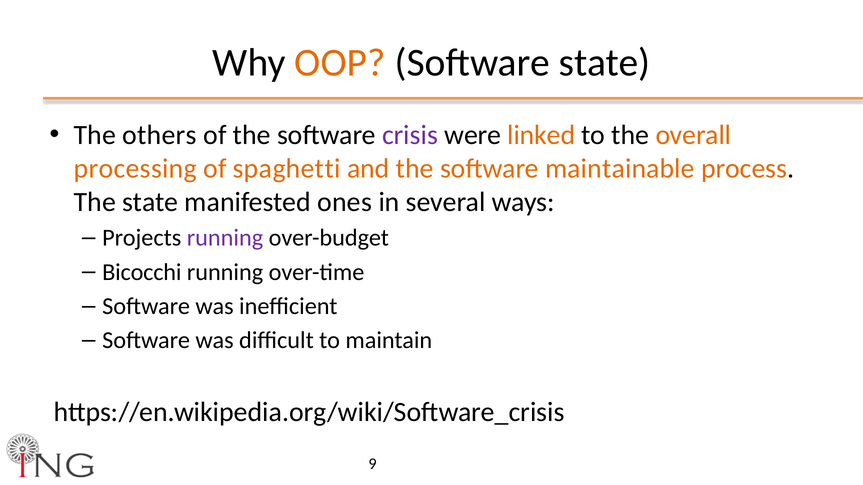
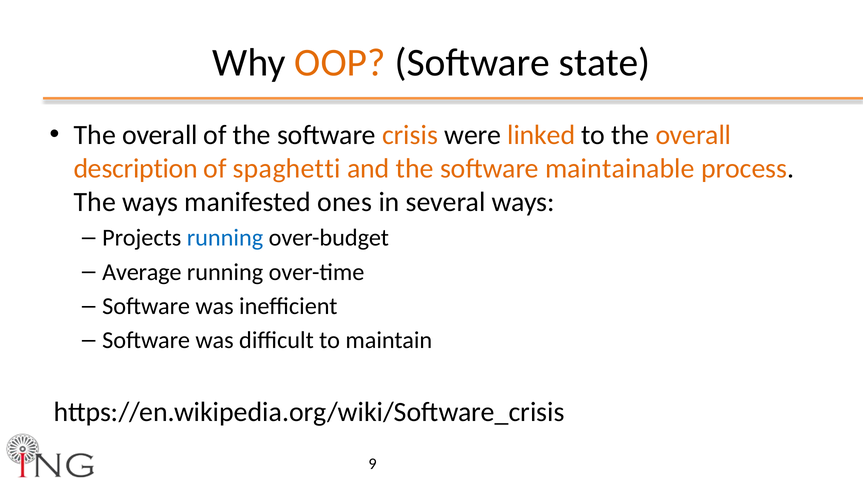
others: others -> overall (160, 135)
crisis colour: purple -> orange (410, 135)
processing: processing -> description (136, 169)
The state: state -> ways (150, 202)
running colour: purple -> blue (225, 238)
Bicocchi: Bicocchi -> Average (142, 272)
